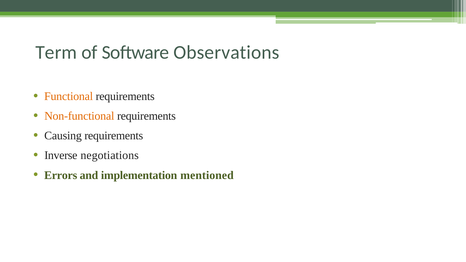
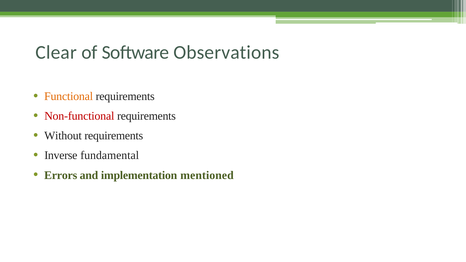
Term: Term -> Clear (56, 52)
Non-functional colour: orange -> red (79, 116)
Causing: Causing -> Without (63, 136)
negotiations: negotiations -> fundamental (110, 156)
